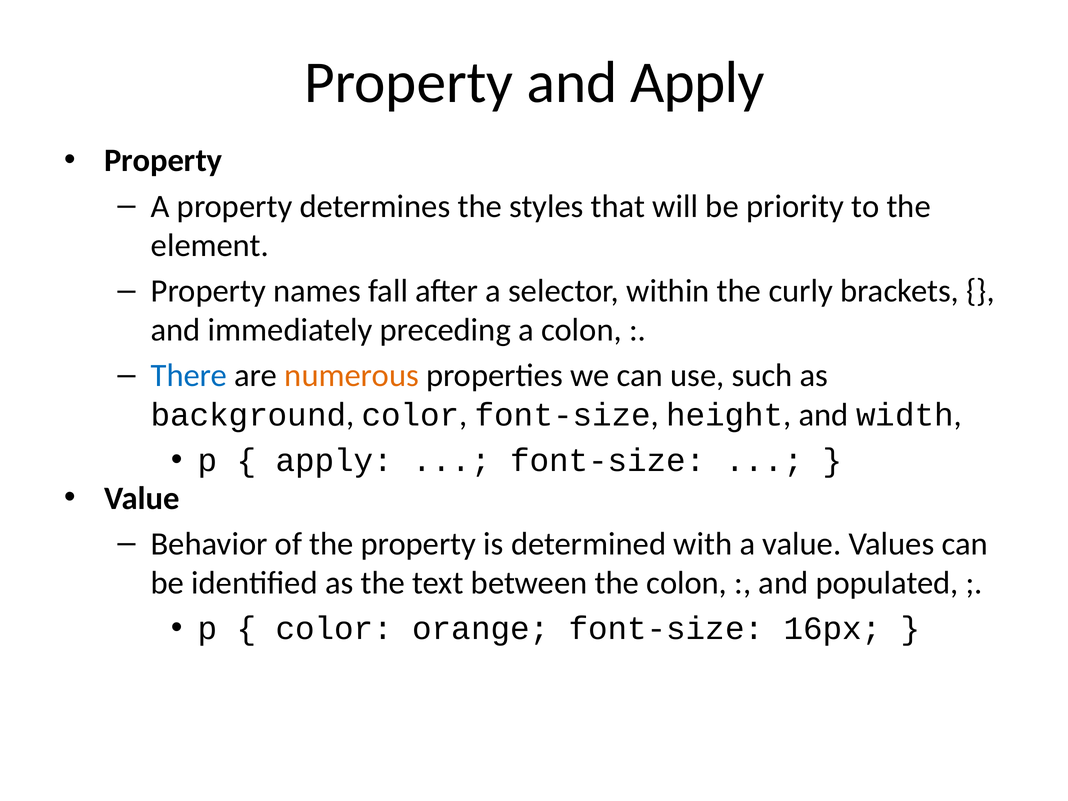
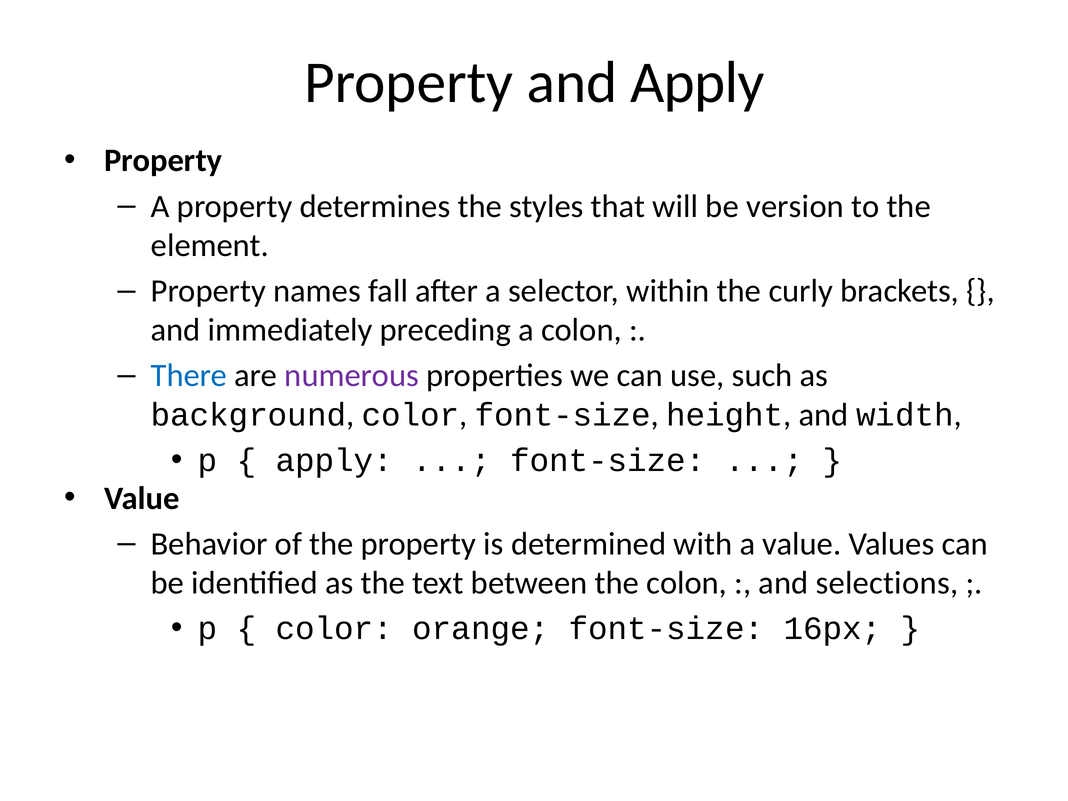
priority: priority -> version (795, 206)
numerous colour: orange -> purple (352, 376)
populated: populated -> selections (887, 583)
